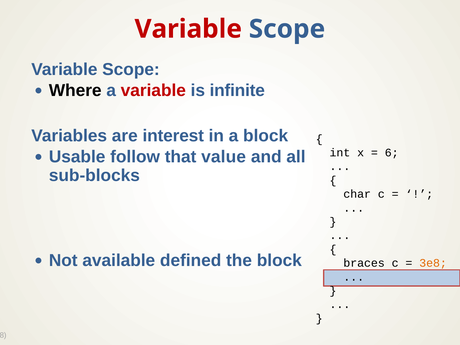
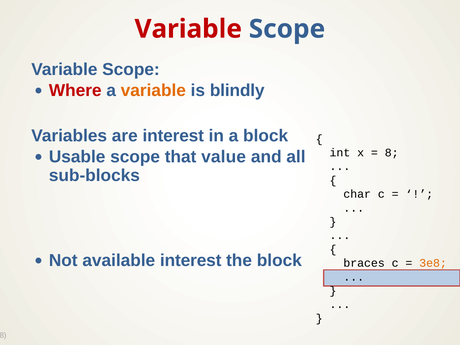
Where colour: black -> red (75, 91)
variable colour: red -> orange (153, 91)
infinite: infinite -> blindly (237, 91)
6: 6 -> 8 (392, 153)
Usable follow: follow -> scope (135, 157)
available defined: defined -> interest (191, 260)
